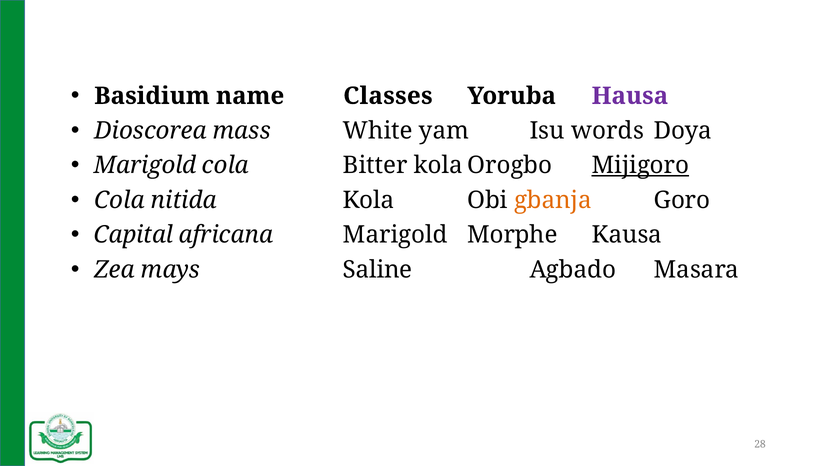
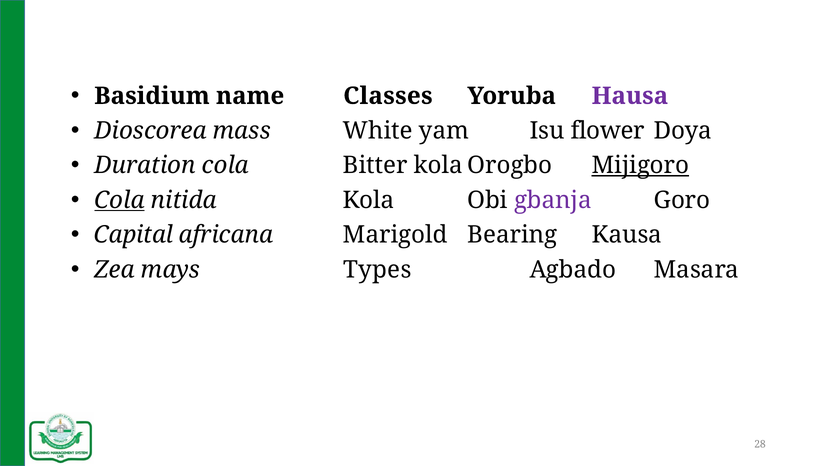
words: words -> flower (608, 131)
Marigold: Marigold -> Duration (145, 165)
Cola underline: none -> present (119, 200)
gbanja colour: orange -> purple (553, 200)
Morphe: Morphe -> Bearing (512, 235)
Saline: Saline -> Types (377, 270)
